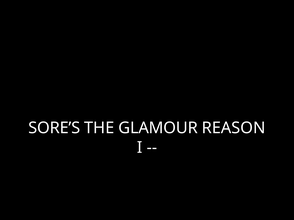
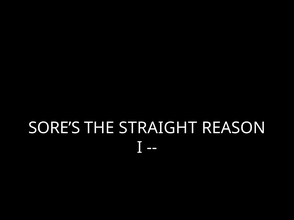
GLAMOUR: GLAMOUR -> STRAIGHT (158, 128)
